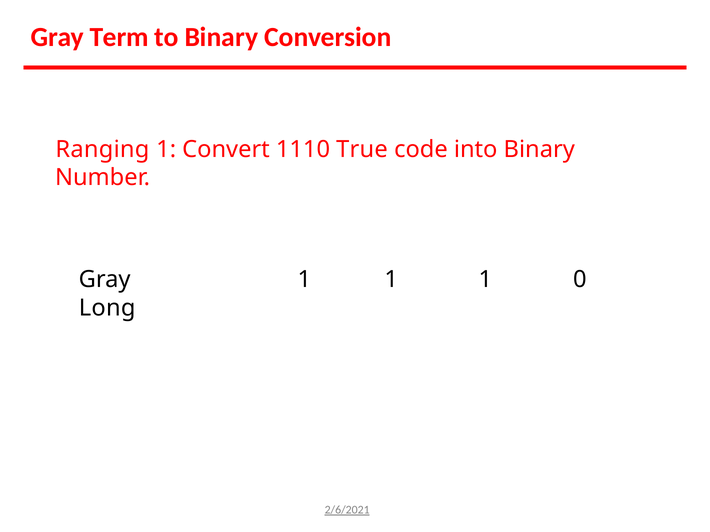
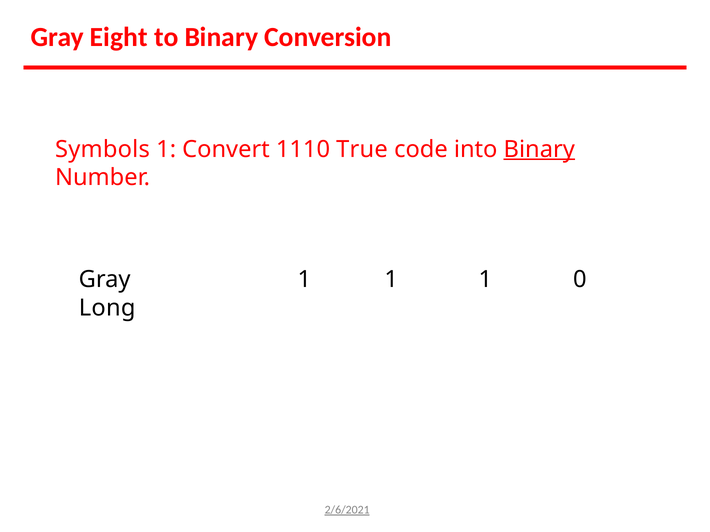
Term: Term -> Eight (119, 37)
Ranging: Ranging -> Symbols (102, 149)
Binary underline: none -> present (539, 149)
